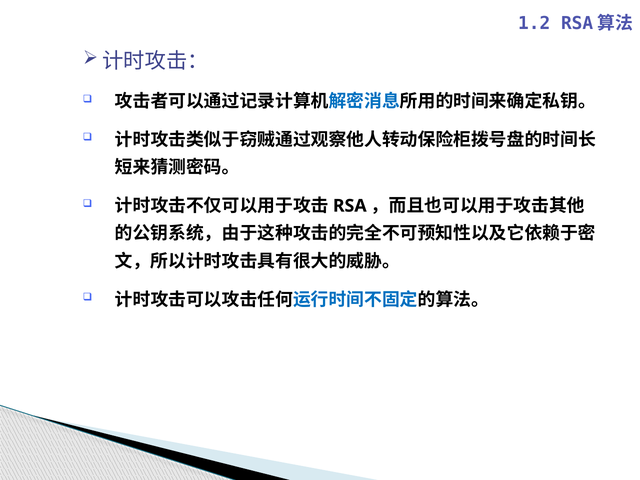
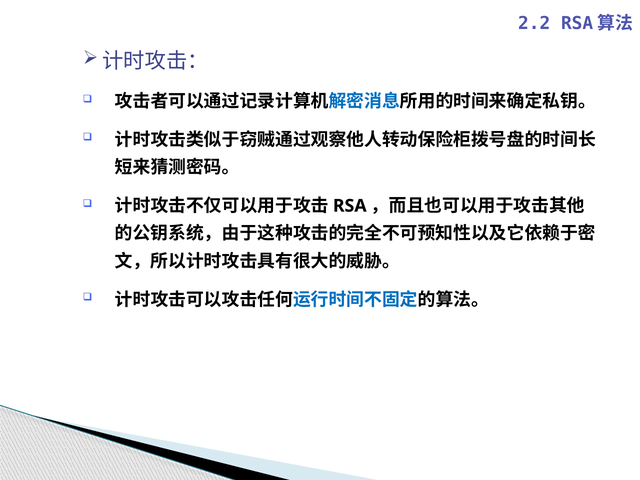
1.2: 1.2 -> 2.2 (534, 23)
